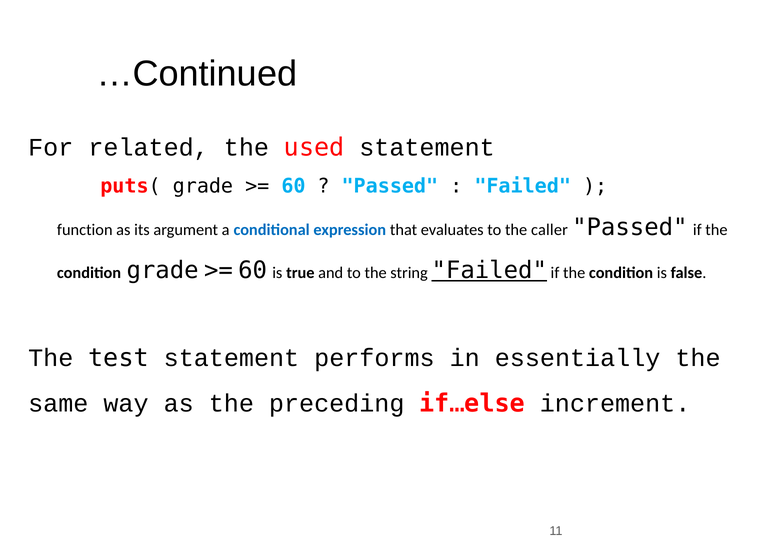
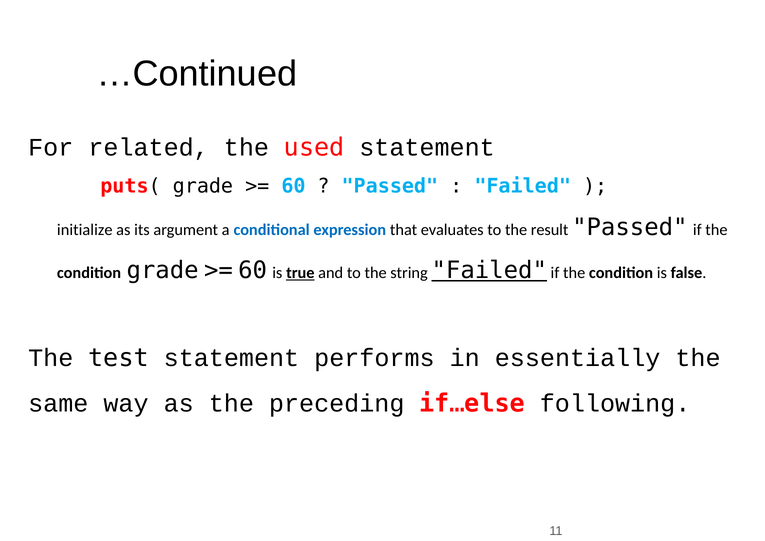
function: function -> initialize (85, 230)
caller: caller -> result (550, 230)
true underline: none -> present (300, 273)
increment: increment -> following (615, 403)
